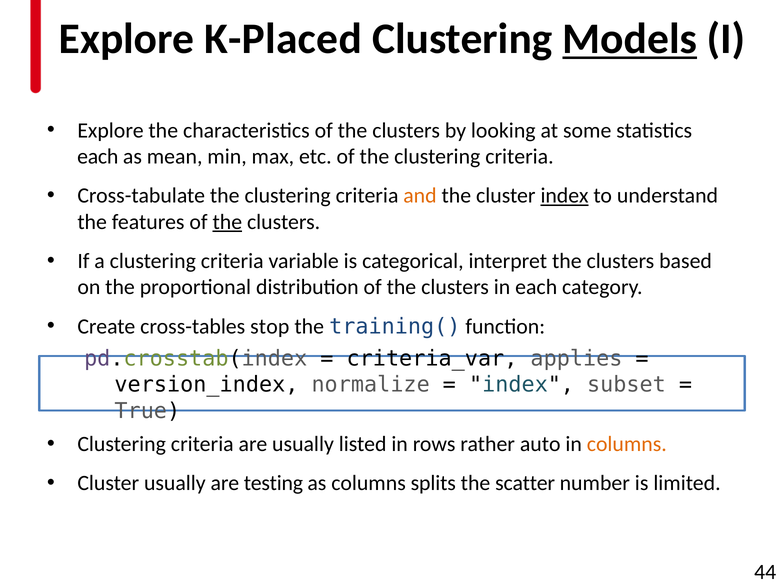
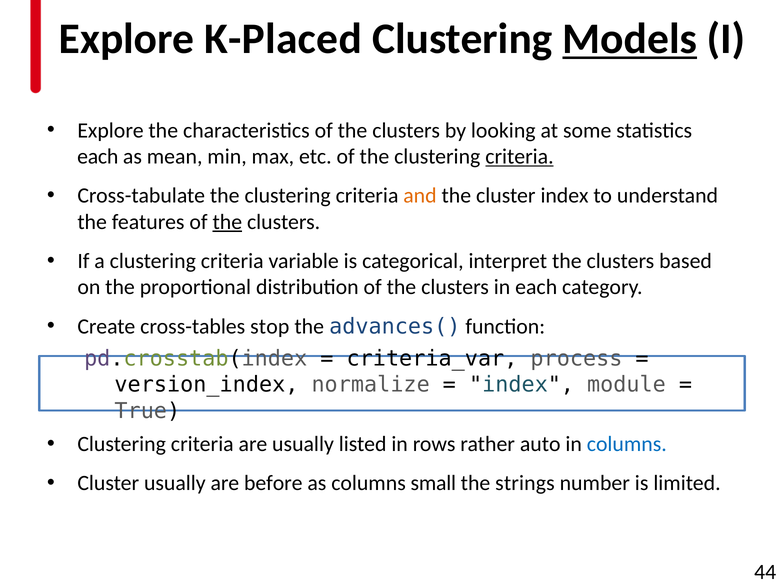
criteria underline: none -> present (519, 157)
index underline: present -> none (565, 196)
training(: training( -> advances( (395, 326)
applies: applies -> process (576, 359)
subset: subset -> module (626, 385)
columns colour: orange -> blue (627, 444)
testing: testing -> before (273, 483)
splits: splits -> small (433, 483)
scatter: scatter -> strings (525, 483)
